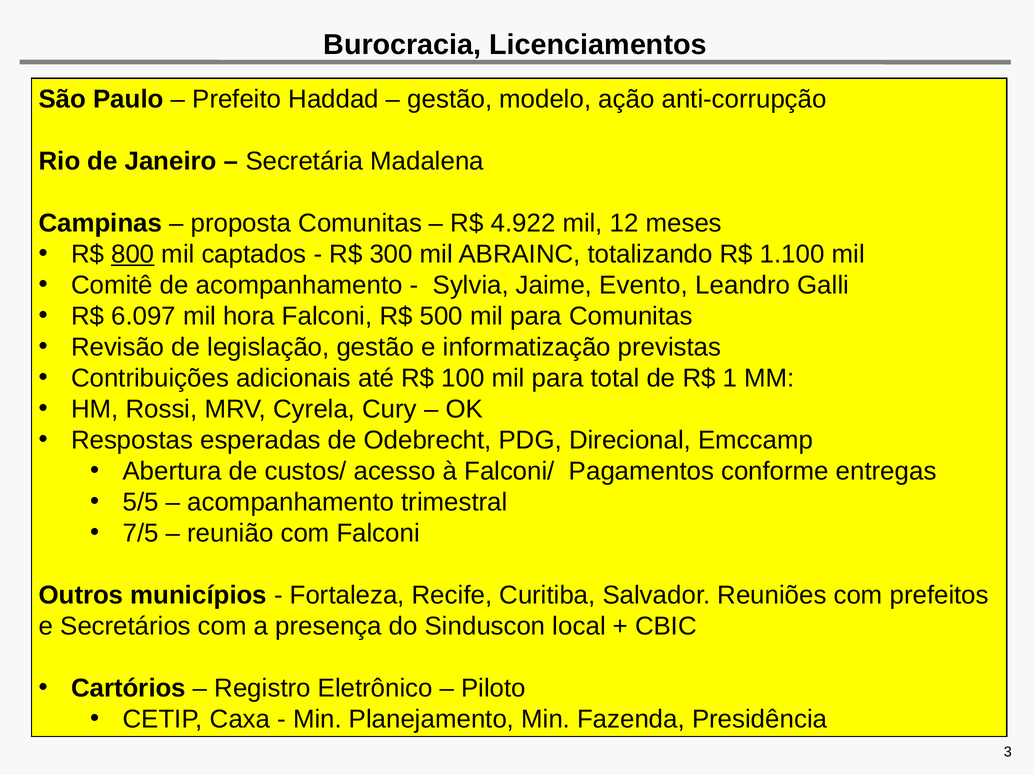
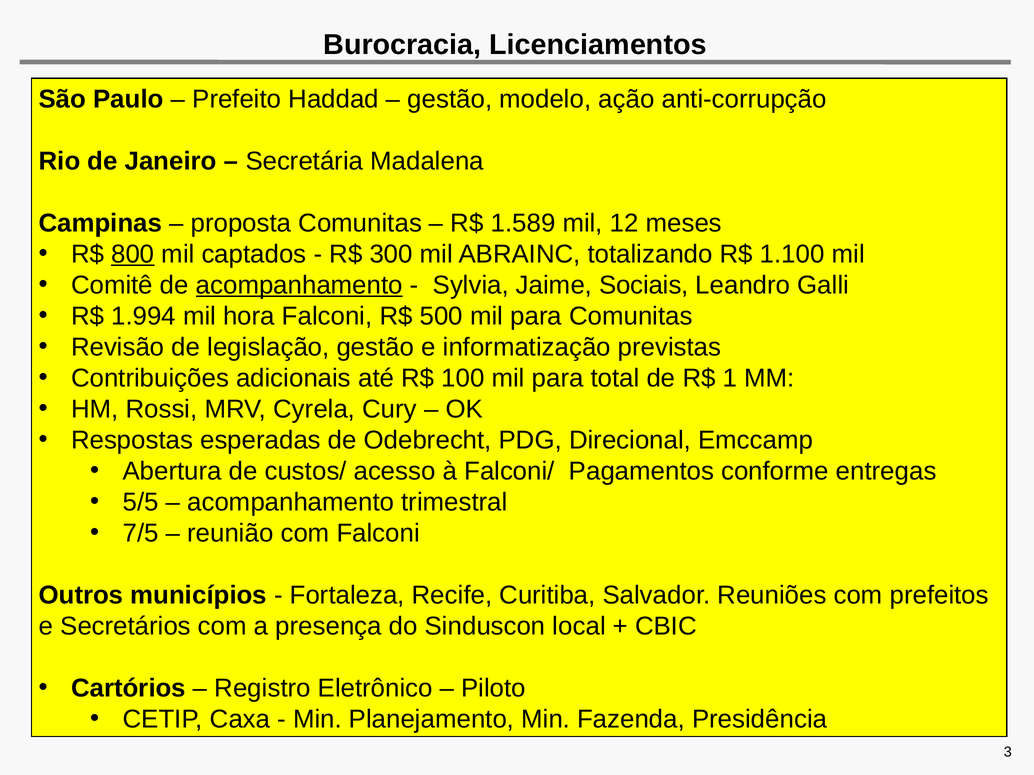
4.922: 4.922 -> 1.589 (523, 223)
acompanhamento underline: none -> present (299, 285)
Evento: Evento -> Sociais (644, 285)
6.097: 6.097 -> 1.994 (144, 316)
